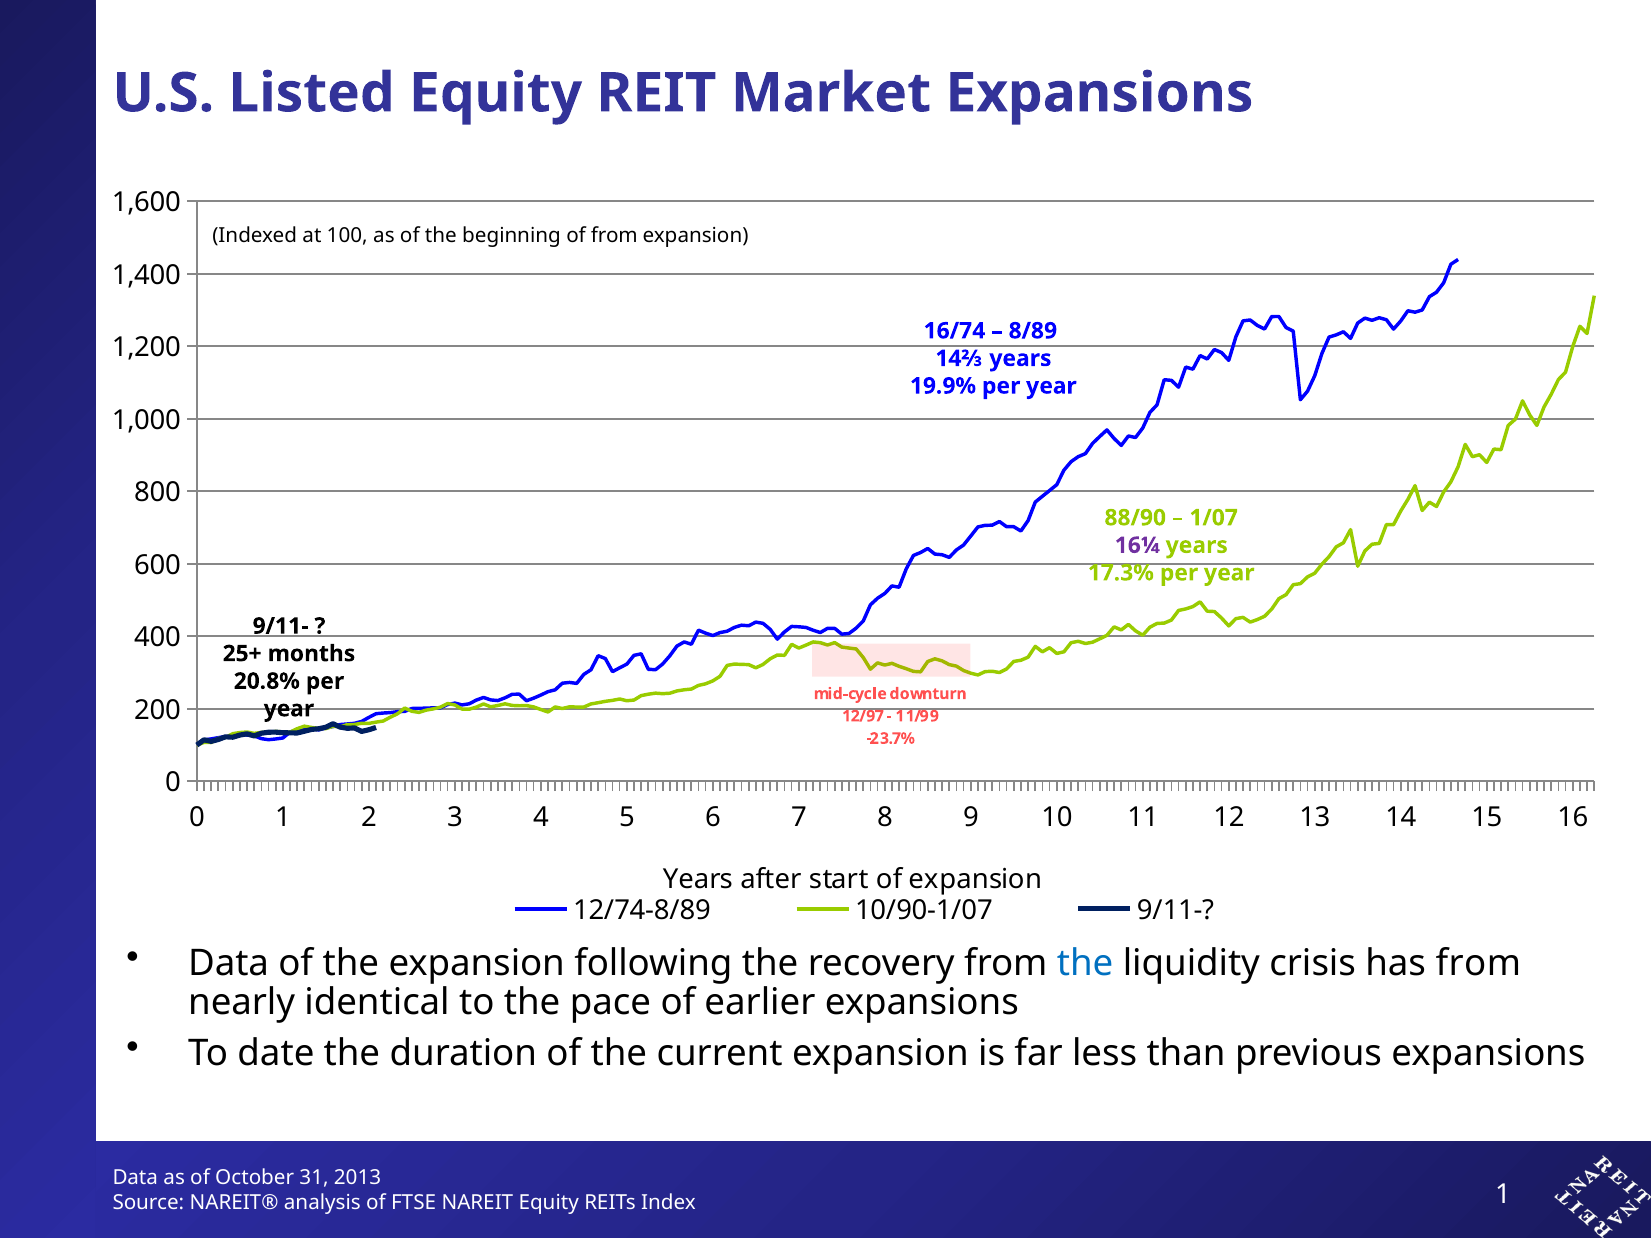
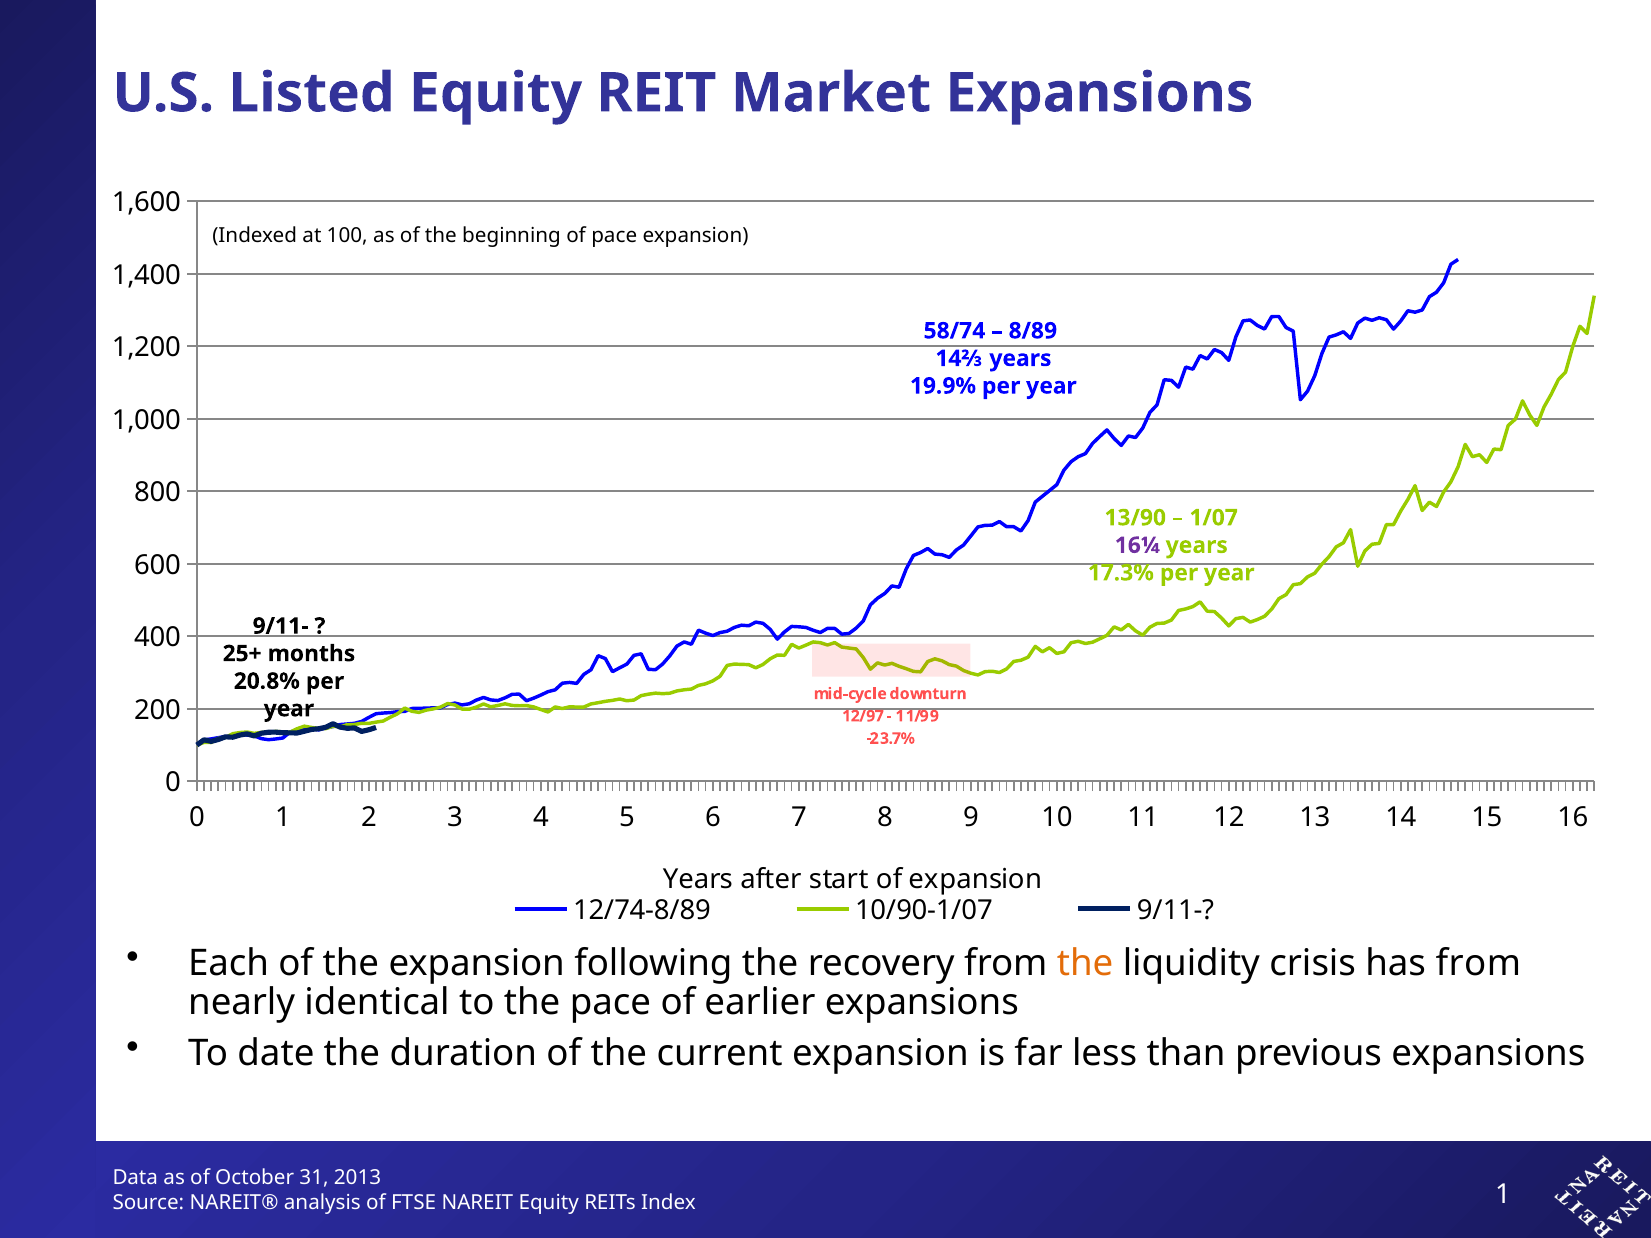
of from: from -> pace (614, 236)
16/74: 16/74 -> 58/74 (954, 331)
88/90: 88/90 -> 13/90 (1135, 518)
Data: Data -> Each (229, 963)
the colour: blue -> orange (1085, 963)
